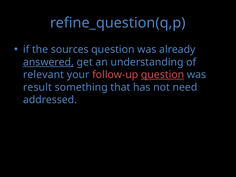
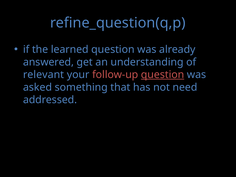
sources: sources -> learned (70, 50)
answered underline: present -> none (48, 62)
result: result -> asked (37, 87)
